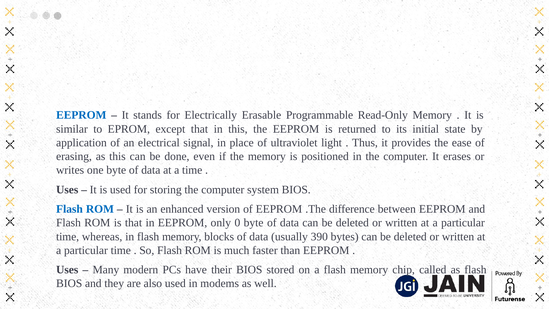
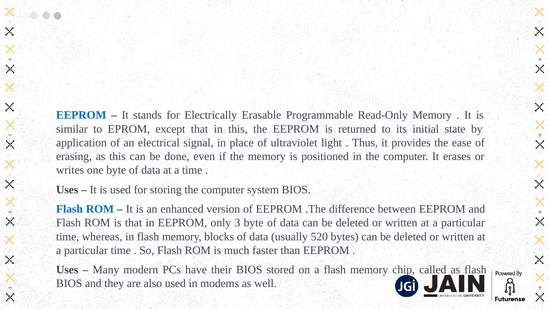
0: 0 -> 3 (237, 223)
390: 390 -> 520 (319, 236)
